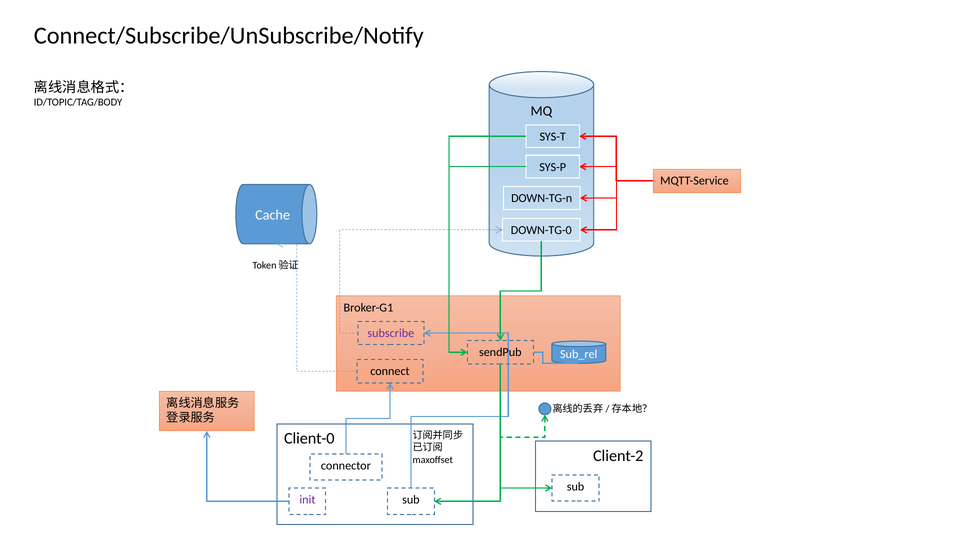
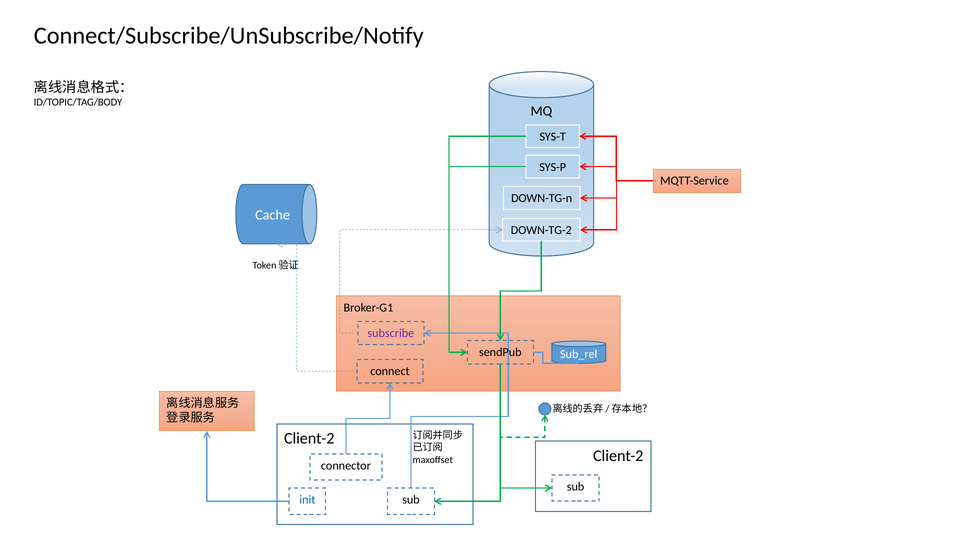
DOWN-TG-0: DOWN-TG-0 -> DOWN-TG-2 (541, 230)
Client-0: Client-0 -> Client-2 (309, 438)
init colour: purple -> blue (307, 500)
